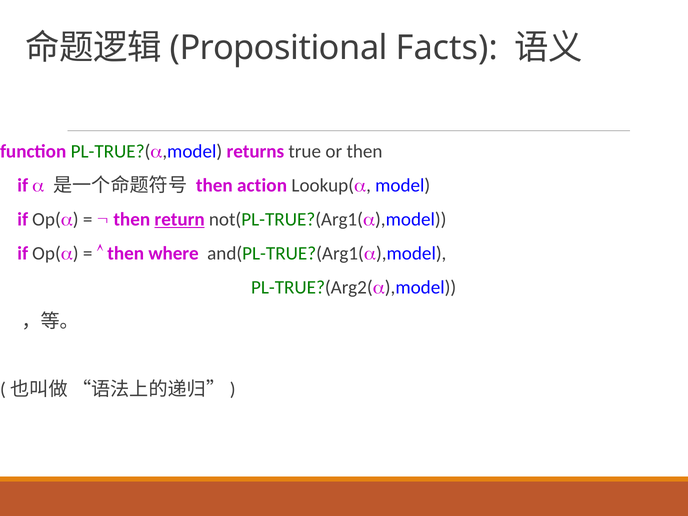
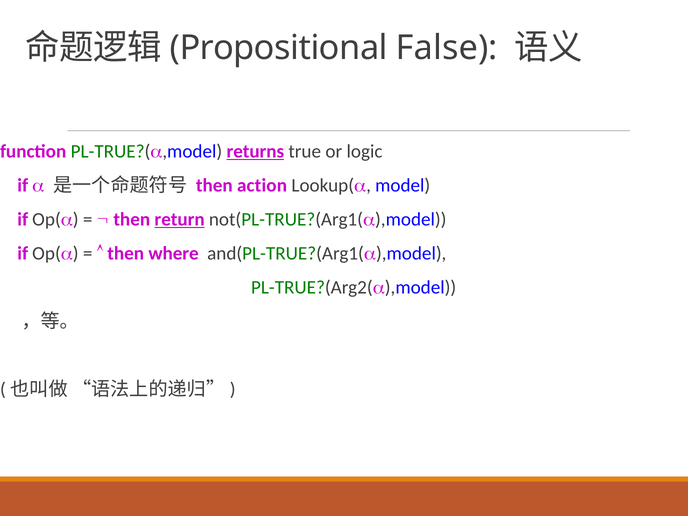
Facts: Facts -> False (447, 48)
returns underline: none -> present (255, 151)
or then: then -> logic (365, 151)
